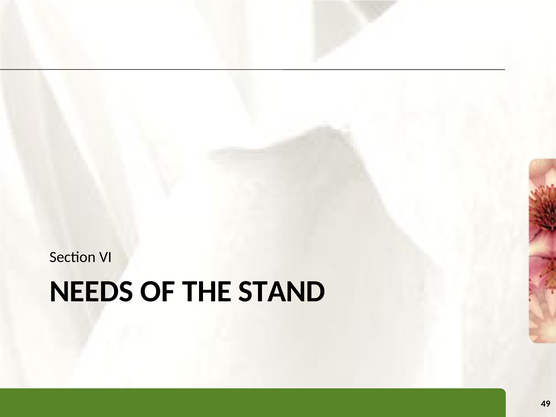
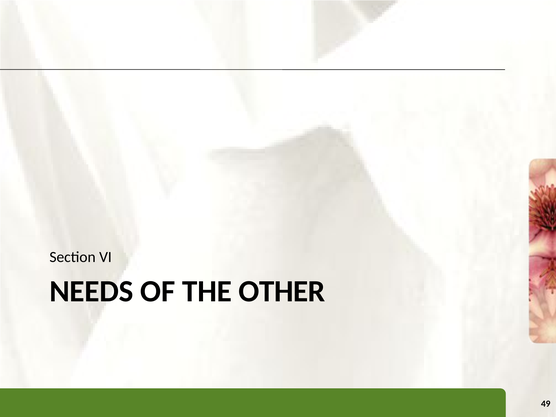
STAND: STAND -> OTHER (282, 291)
